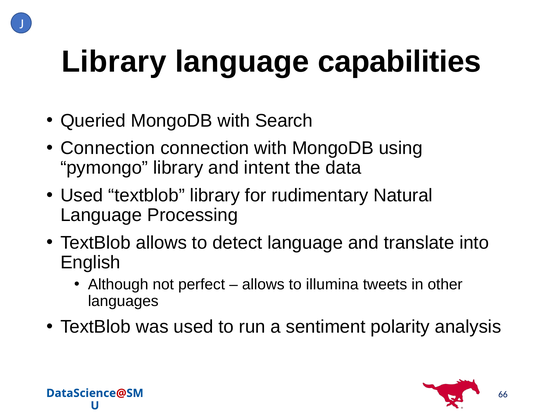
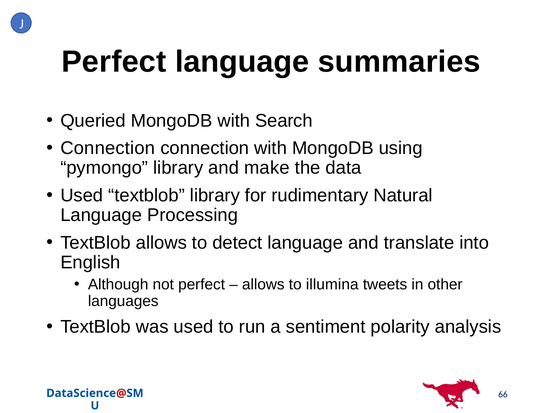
Library: Library -> Perfect (114, 62)
capabilities: capabilities -> summaries (399, 62)
intent: intent -> make (267, 168)
